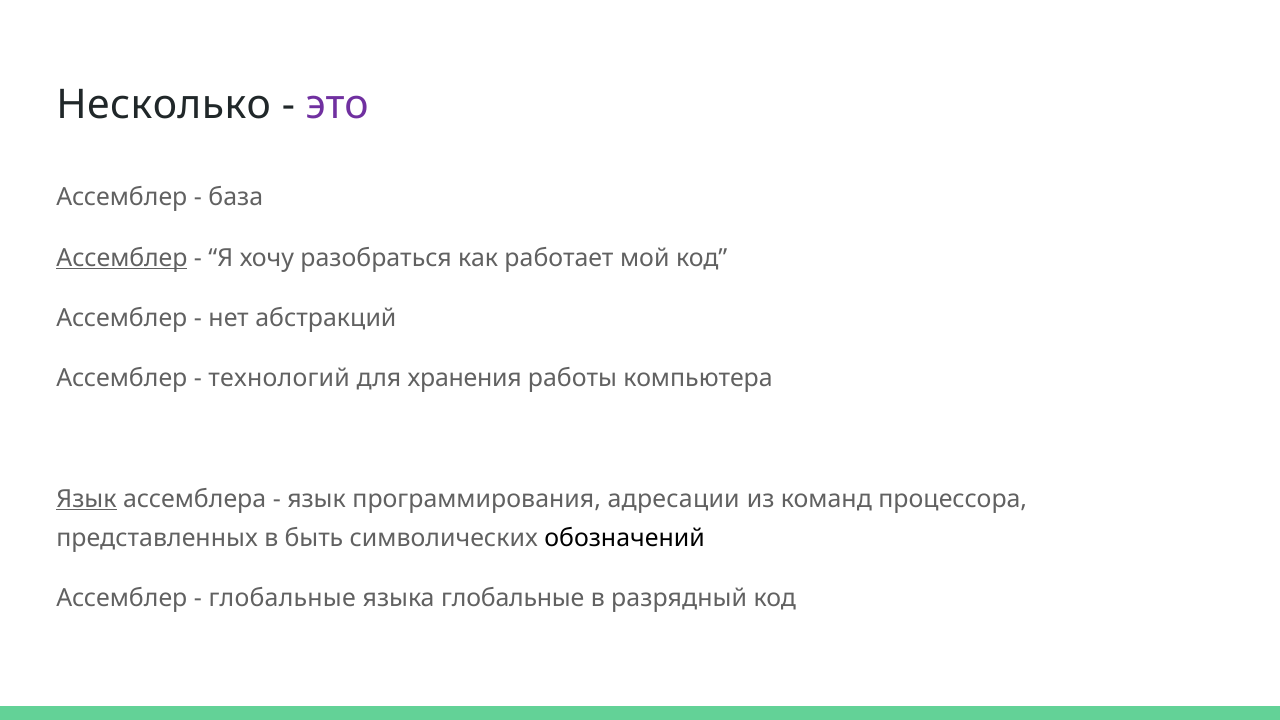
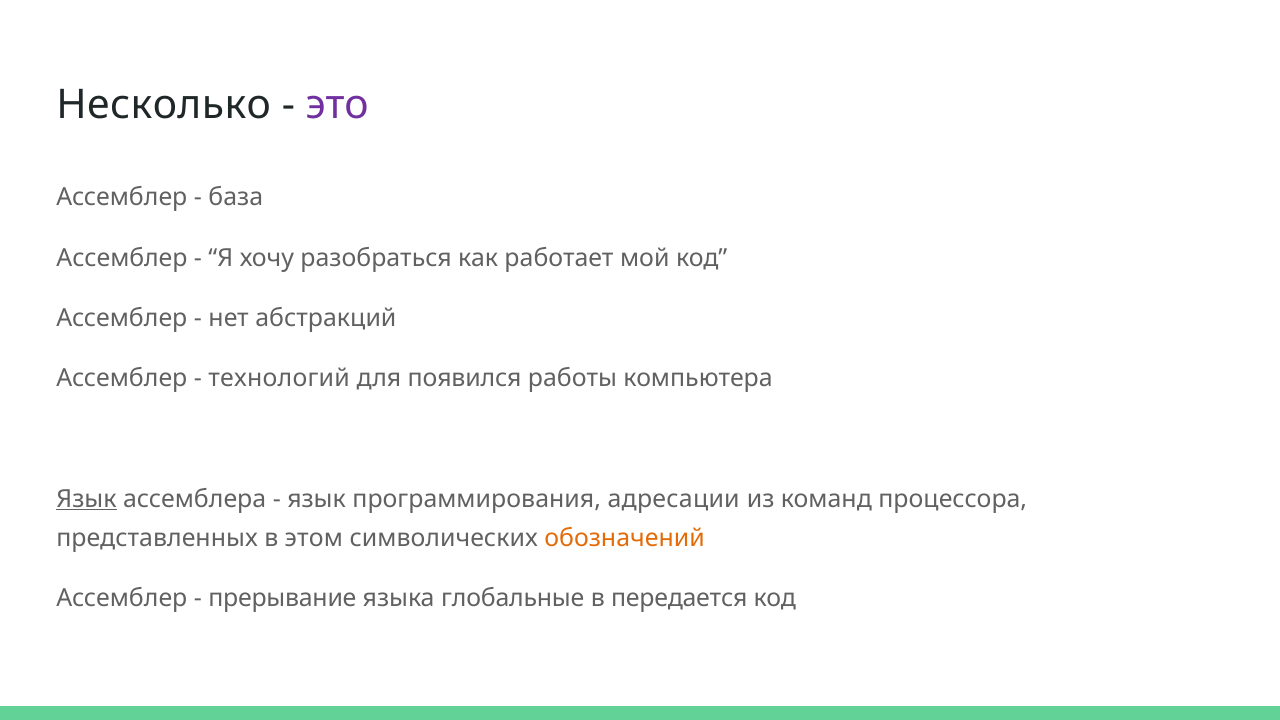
Ассемблер underline: present -> none (122, 258)
хранения: хранения -> появился (465, 378)
быть: быть -> этом (314, 538)
обозначений colour: black -> orange (625, 538)
глобальные: глобальные -> прерывание (282, 598)
разрядный: разрядный -> передается (679, 598)
